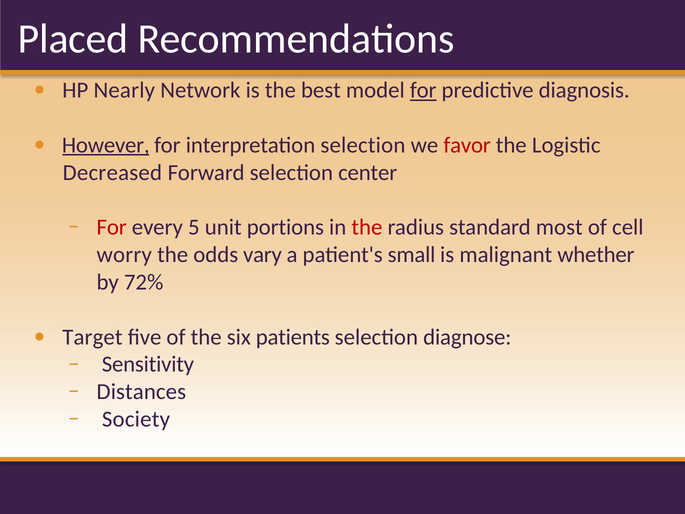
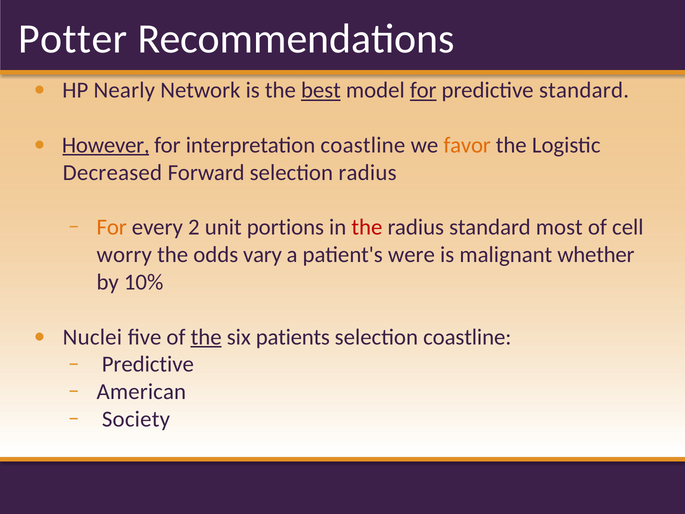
Placed: Placed -> Potter (73, 39)
best underline: none -> present (321, 90)
predictive diagnosis: diagnosis -> standard (584, 90)
interpretation selection: selection -> coastline (363, 145)
favor colour: red -> orange (467, 145)
selection center: center -> radius (367, 172)
For colour: red -> orange (112, 227)
5: 5 -> 2 (194, 227)
small: small -> were (411, 255)
72%: 72% -> 10% (144, 282)
Target: Target -> Nuclei (92, 337)
the underline: none -> present (206, 337)
selection diagnose: diagnose -> coastline (467, 337)
Sensitivity: Sensitivity -> Predictive (148, 364)
Distances: Distances -> American (141, 392)
